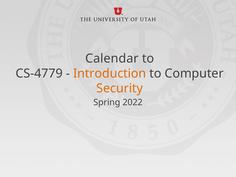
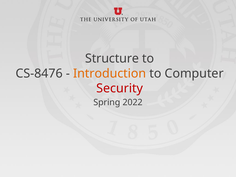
Calendar: Calendar -> Structure (112, 58)
CS-4779: CS-4779 -> CS-8476 (39, 73)
Security colour: orange -> red (120, 88)
